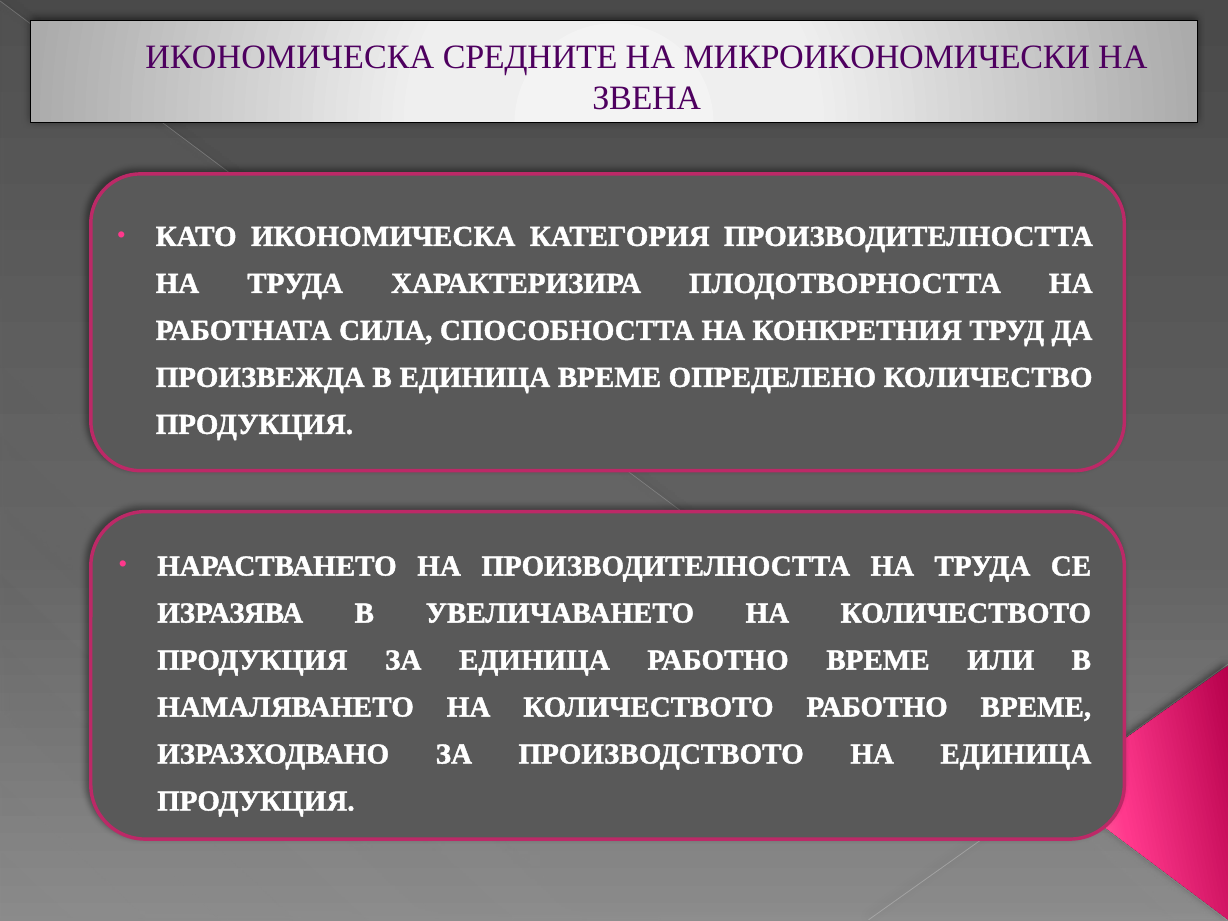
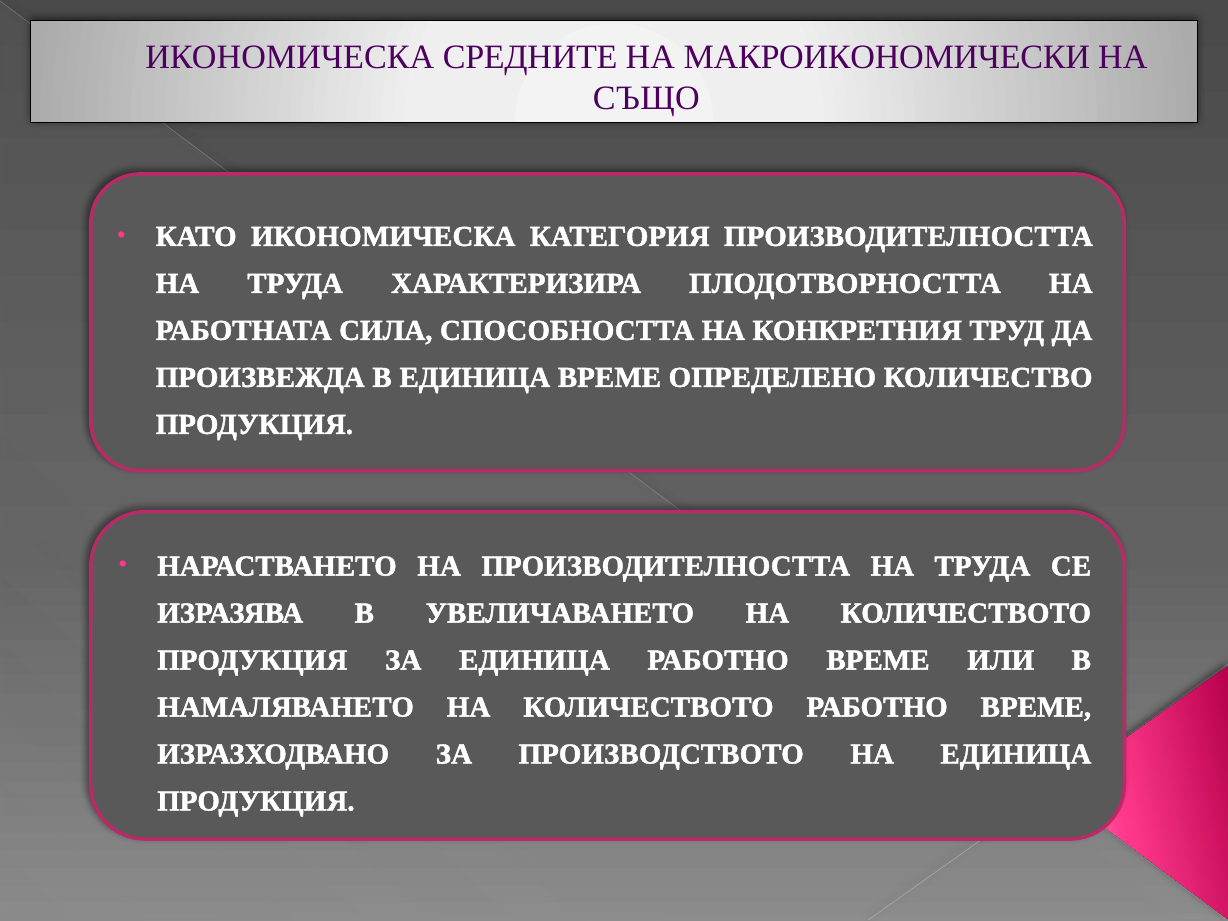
МИКРОИКОНОМИЧЕСКИ: МИКРОИКОНОМИЧЕСКИ -> МАКРОИКОНОМИЧЕСКИ (887, 58)
ЗВЕНА: ЗВЕНА -> СЪЩО (646, 99)
